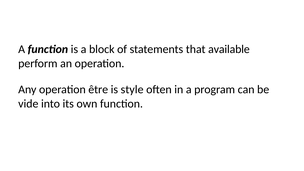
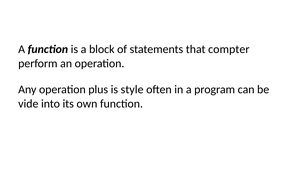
available: available -> compter (229, 49)
être: être -> plus (98, 89)
